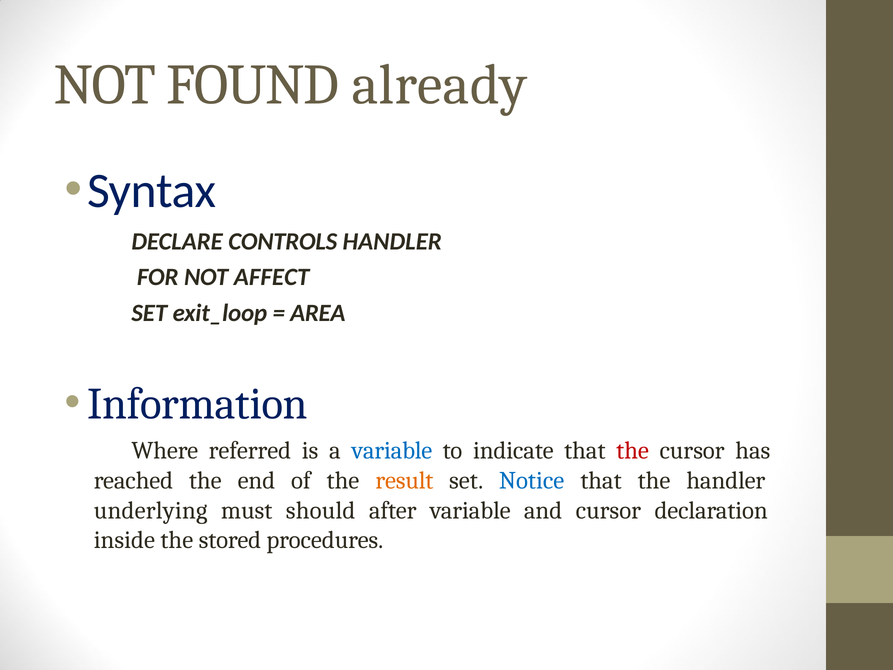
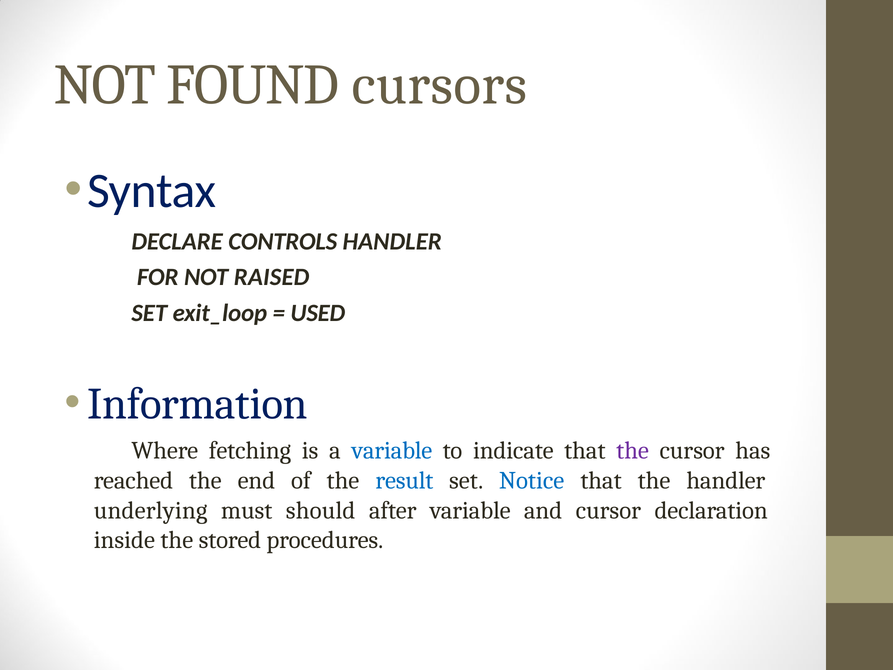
already: already -> cursors (439, 85)
AFFECT: AFFECT -> RAISED (272, 277)
AREA: AREA -> USED (318, 313)
referred: referred -> fetching (250, 451)
the colour: red -> purple (633, 451)
result colour: orange -> blue (404, 480)
